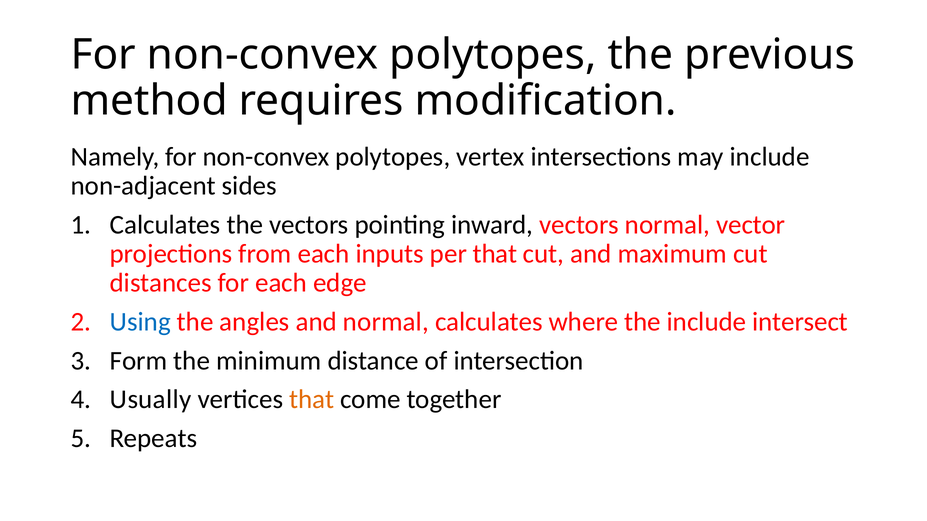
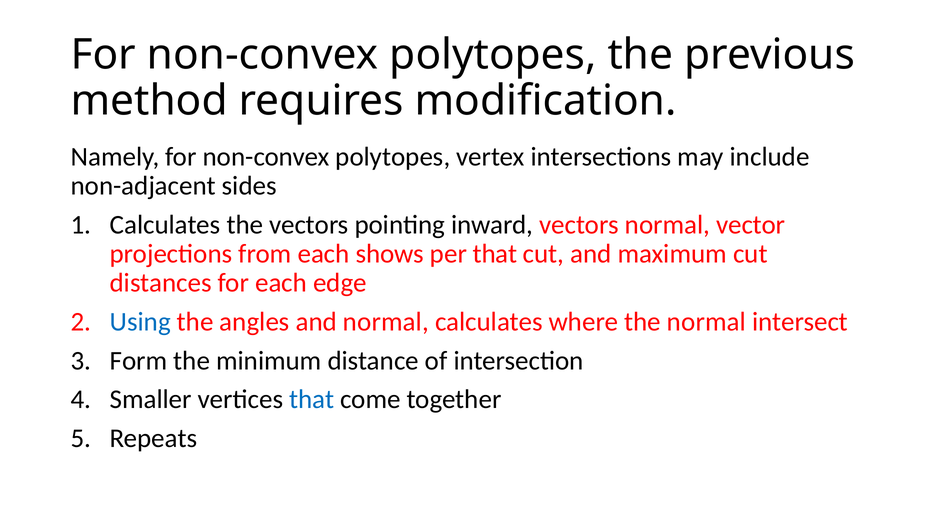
inputs: inputs -> shows (390, 254)
the include: include -> normal (706, 322)
Usually: Usually -> Smaller (151, 400)
that colour: orange -> blue (312, 400)
